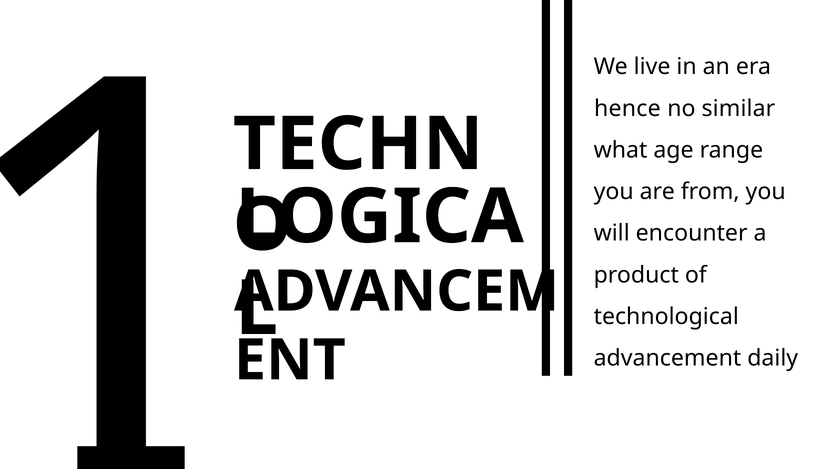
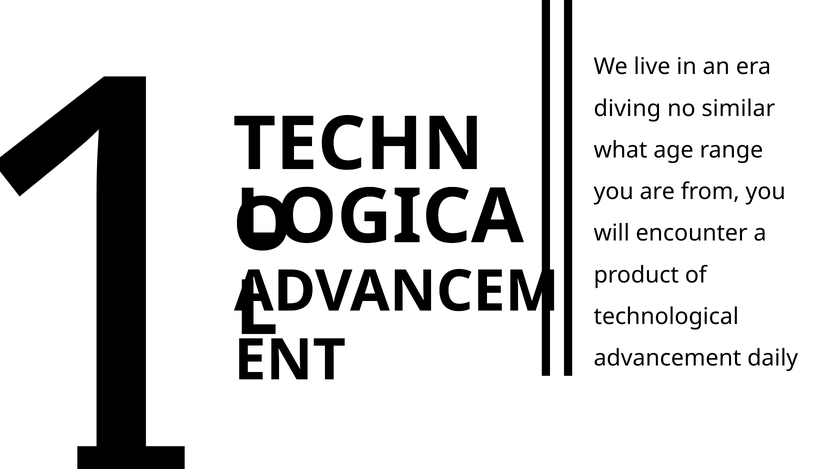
hence: hence -> diving (627, 108)
